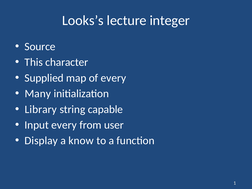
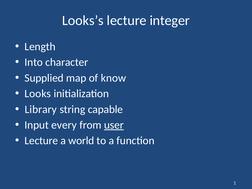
Source: Source -> Length (40, 47)
This: This -> Into (34, 62)
of every: every -> know (113, 78)
Many: Many -> Looks (38, 94)
user underline: none -> present (114, 125)
Display: Display -> Lecture (41, 141)
know: know -> world (81, 141)
